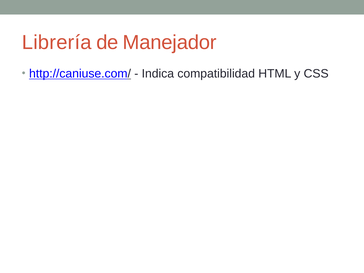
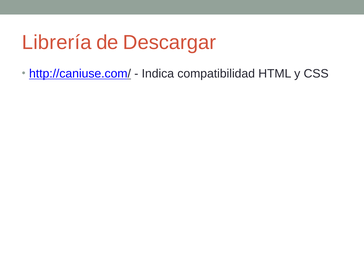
Manejador: Manejador -> Descargar (170, 42)
